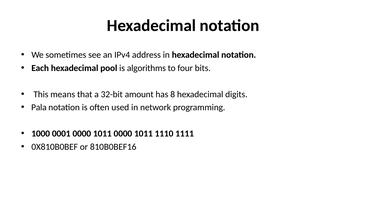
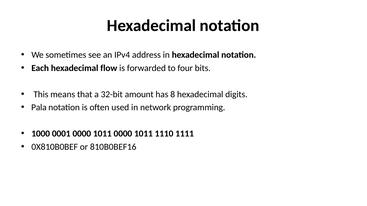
pool: pool -> flow (109, 68)
algorithms: algorithms -> forwarded (146, 68)
